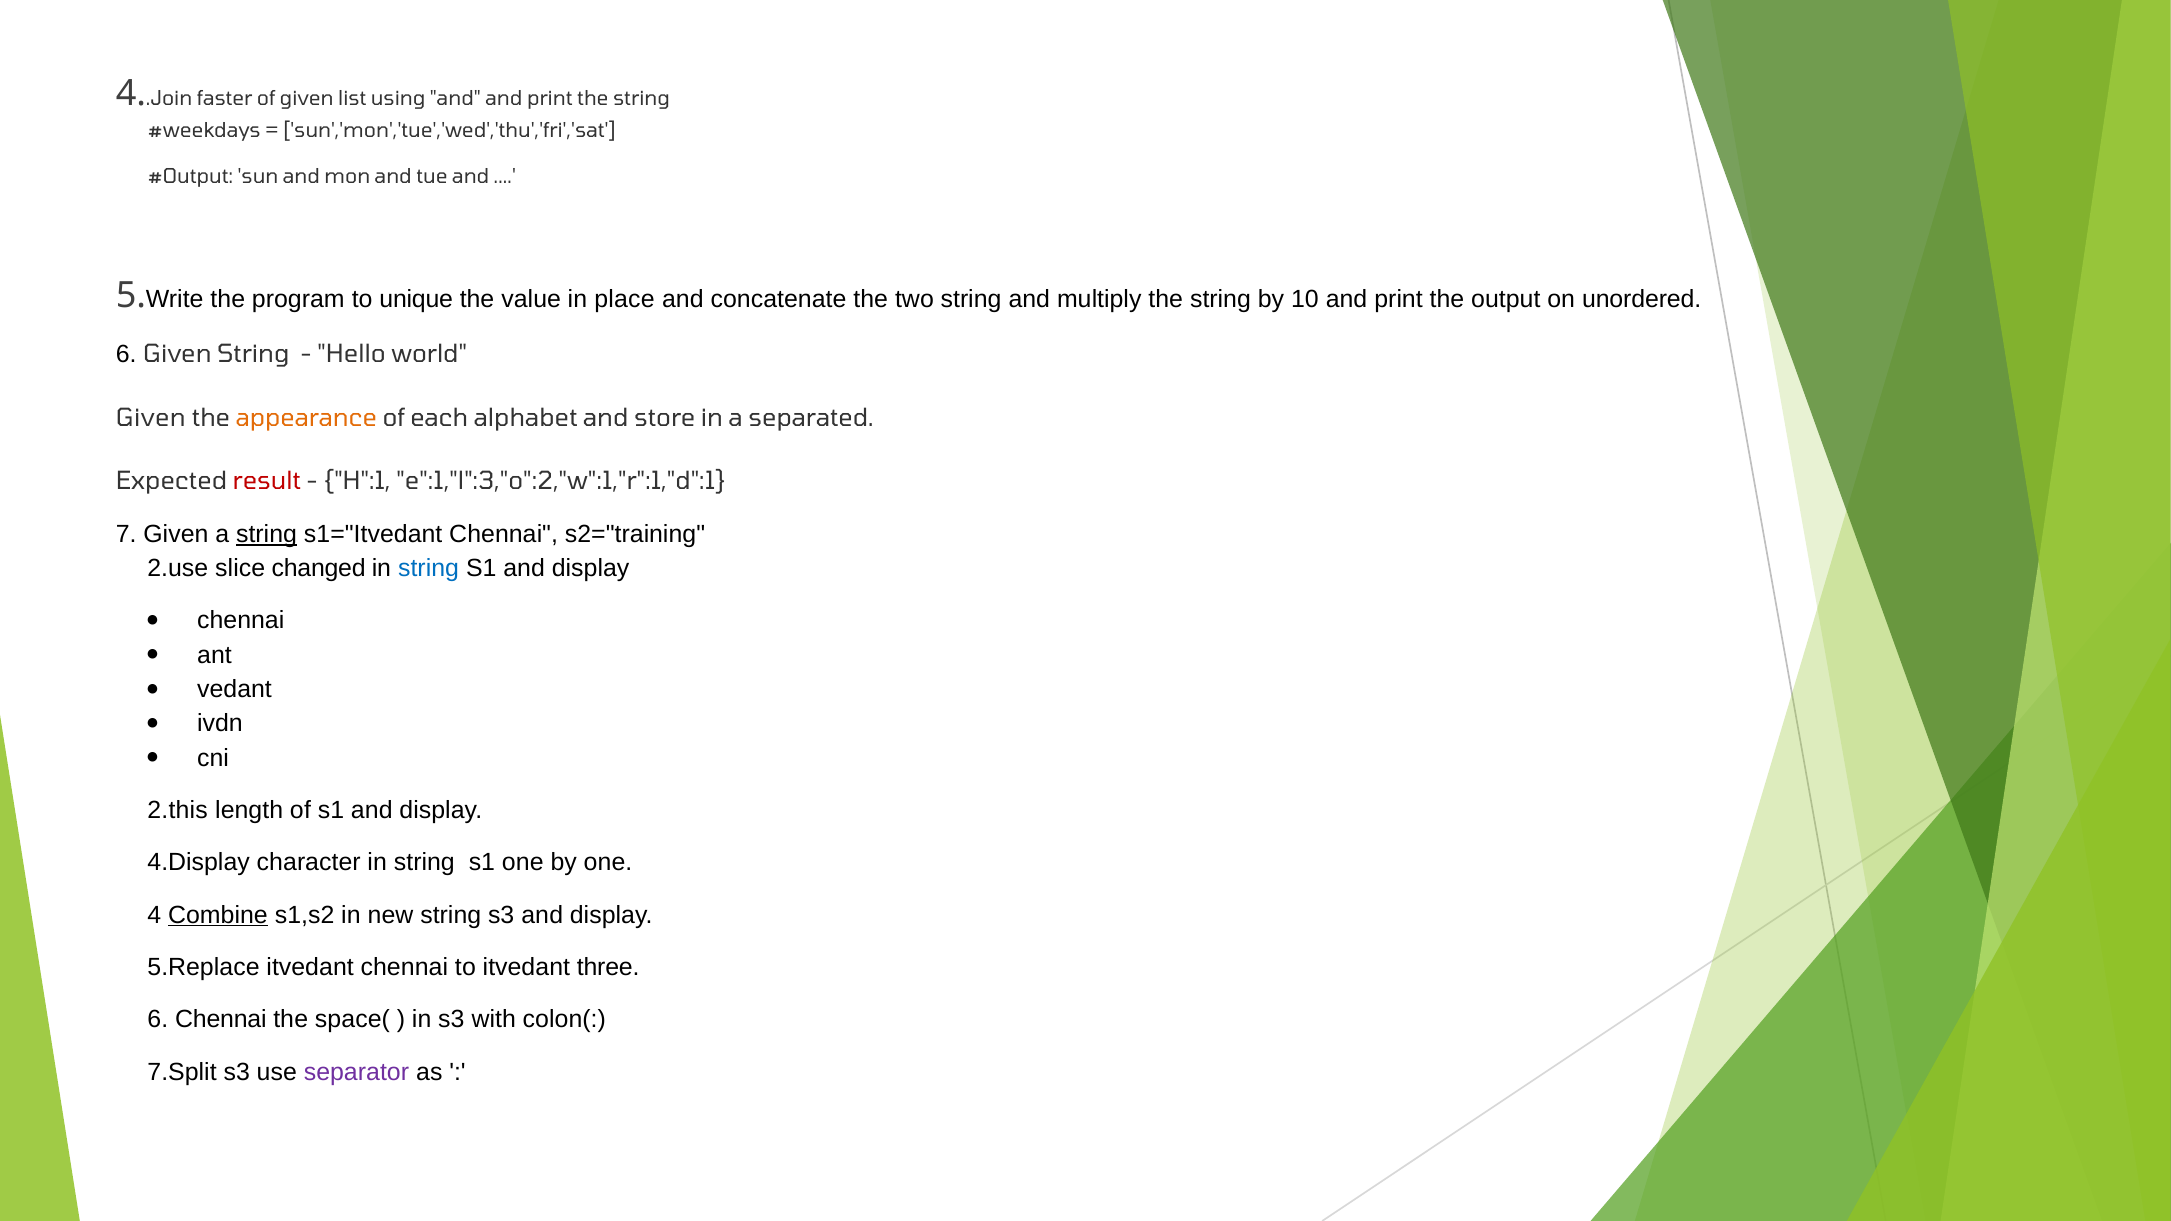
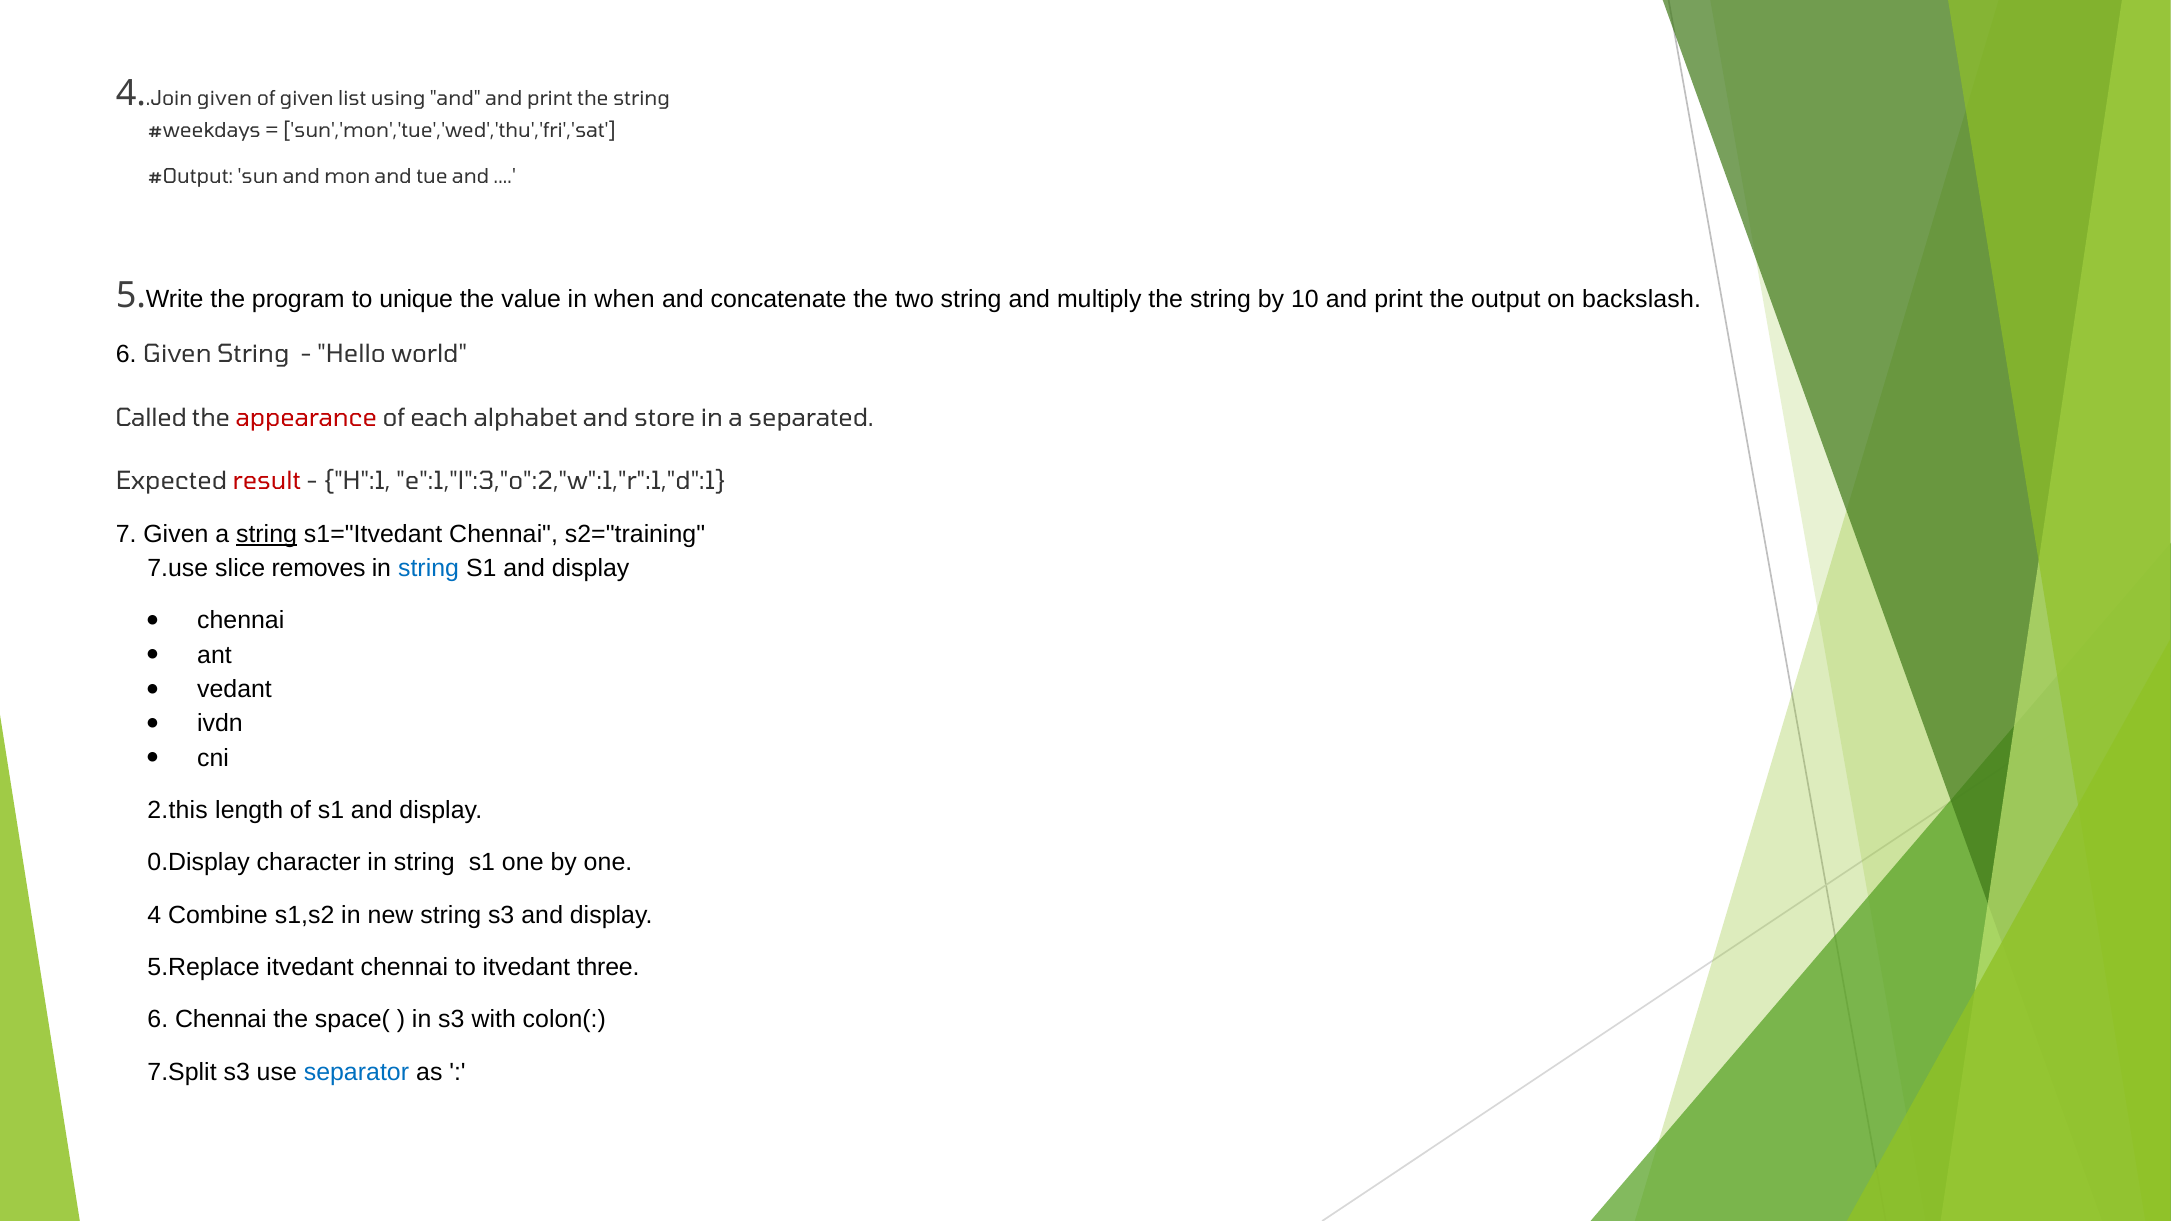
faster: faster -> given (225, 99)
place: place -> when (624, 299)
unordered: unordered -> backslash (1641, 299)
Given: Given -> Called (151, 418)
appearance colour: orange -> red (306, 418)
2.use: 2.use -> 7.use (178, 568)
changed: changed -> removes (319, 568)
4.Display: 4.Display -> 0.Display (199, 863)
Combine underline: present -> none (218, 915)
separator colour: purple -> blue (356, 1072)
